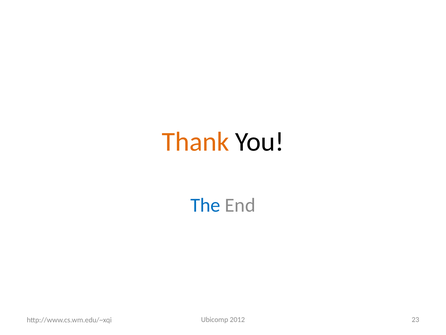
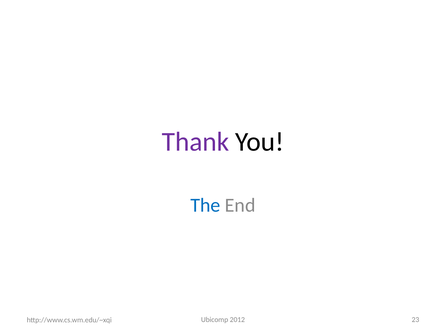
Thank colour: orange -> purple (195, 142)
